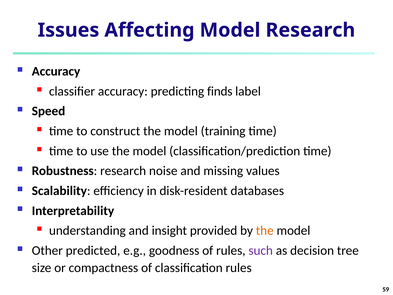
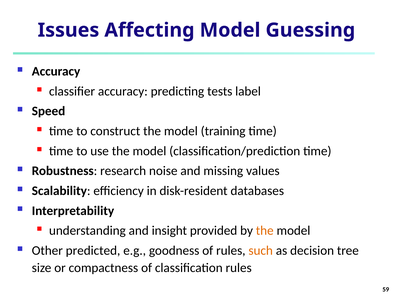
Model Research: Research -> Guessing (310, 30)
finds: finds -> tests (220, 91)
such colour: purple -> orange (261, 250)
